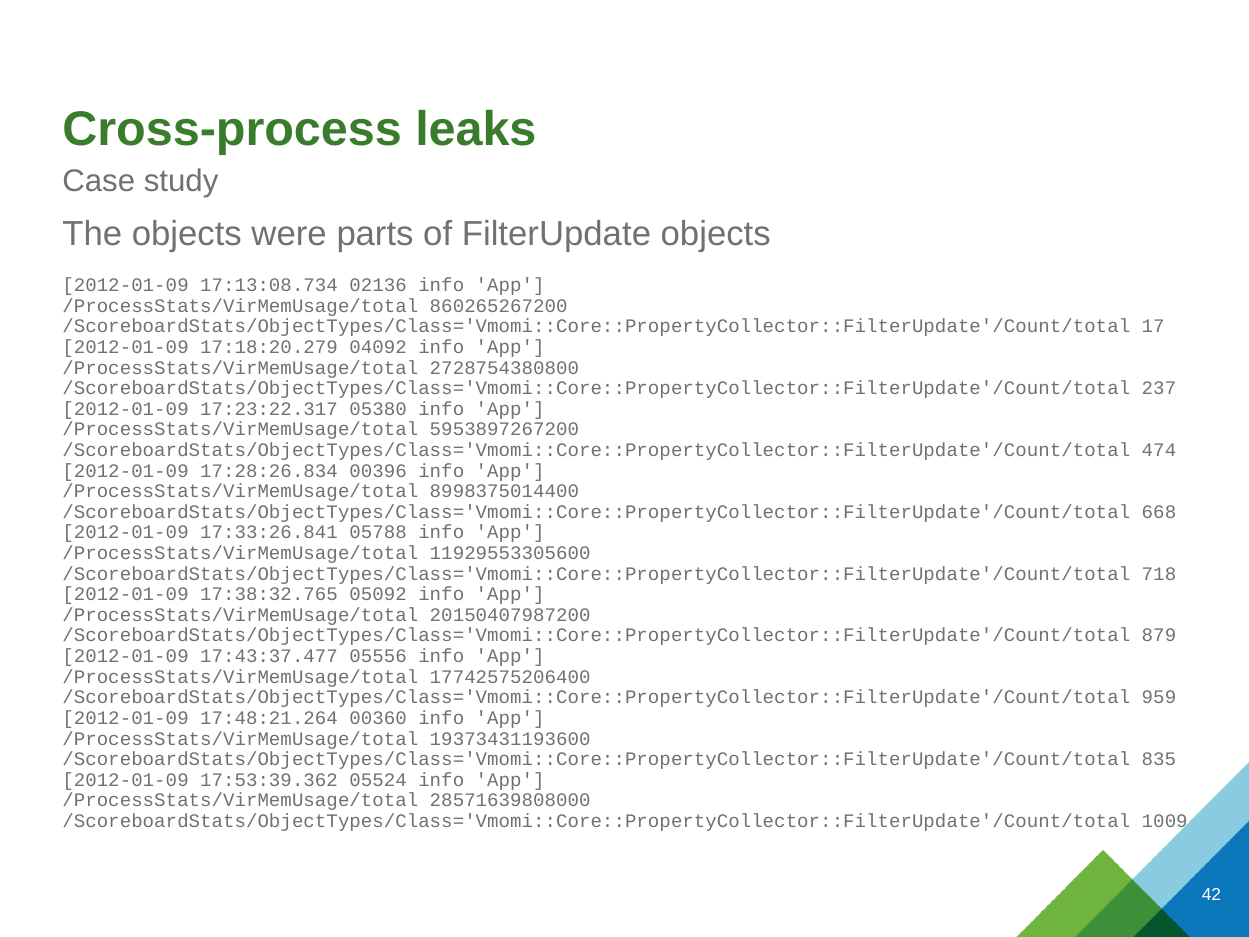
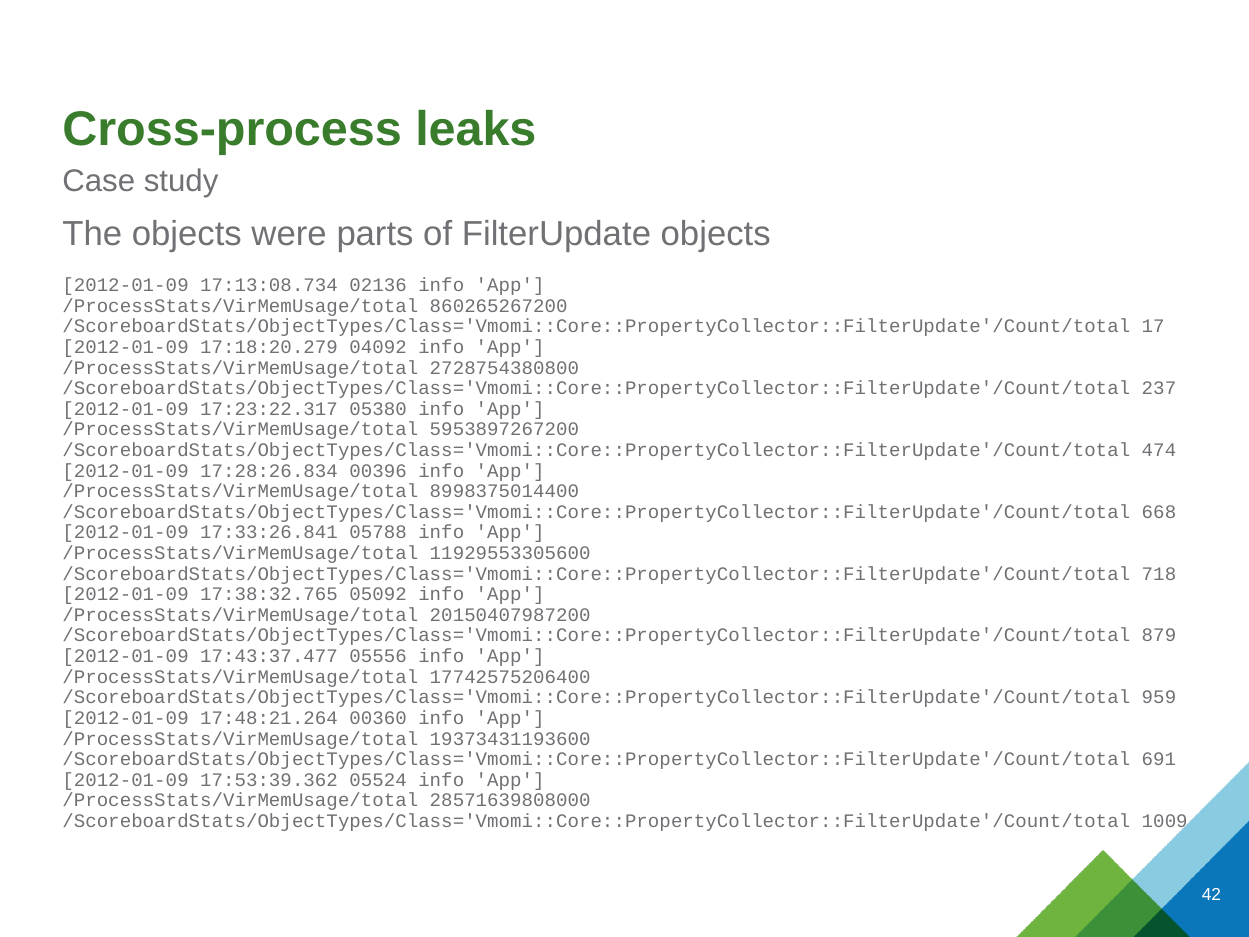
835: 835 -> 691 (1159, 759)
